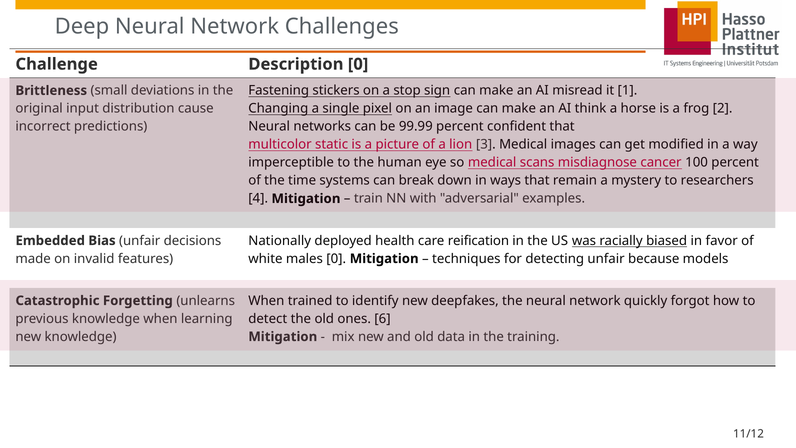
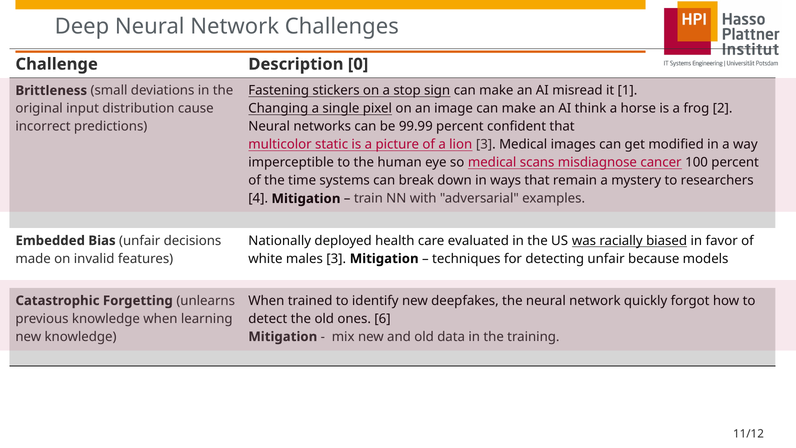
reification: reification -> evaluated (478, 241)
males 0: 0 -> 3 (336, 259)
